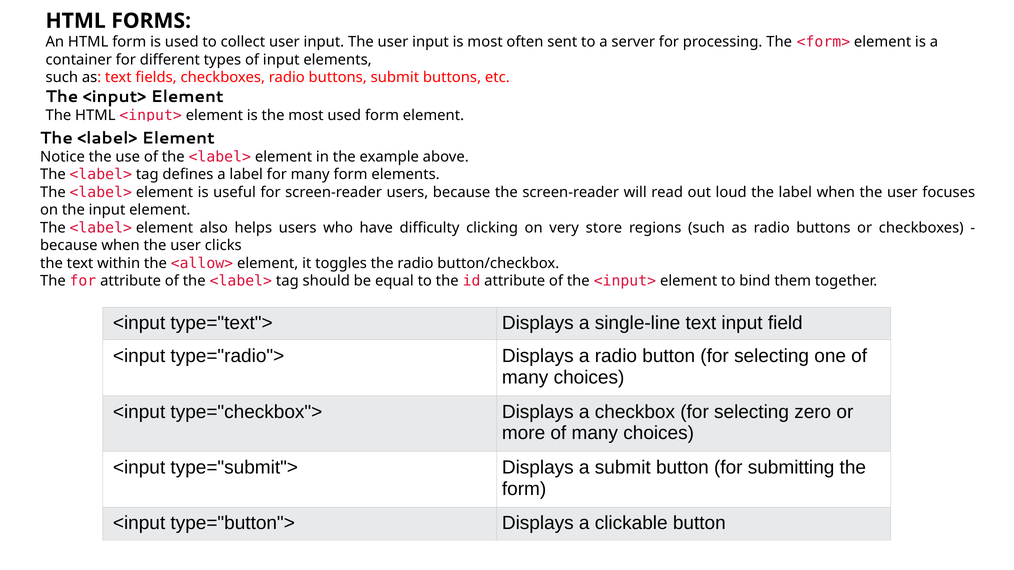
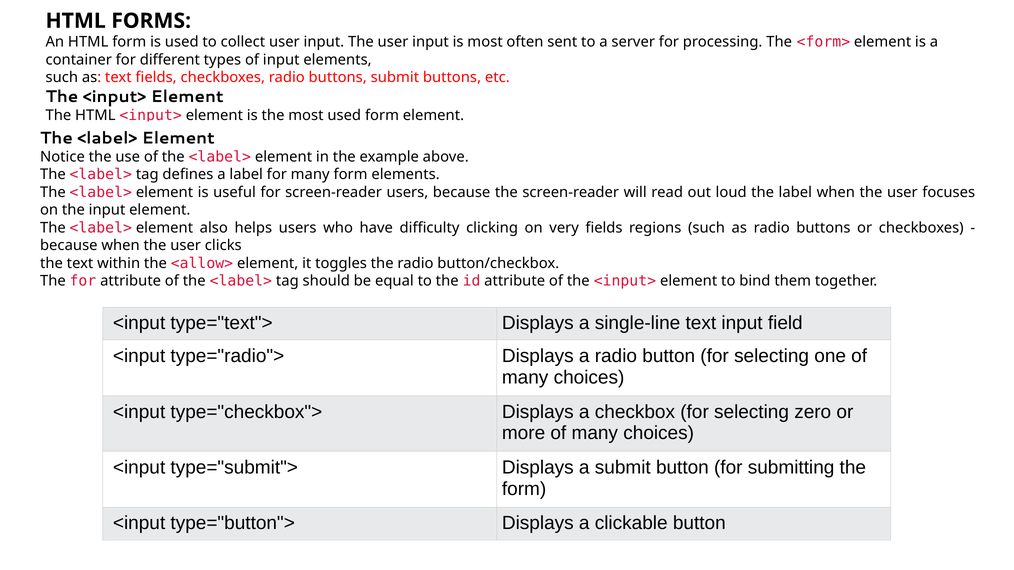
very store: store -> fields (604, 228)
